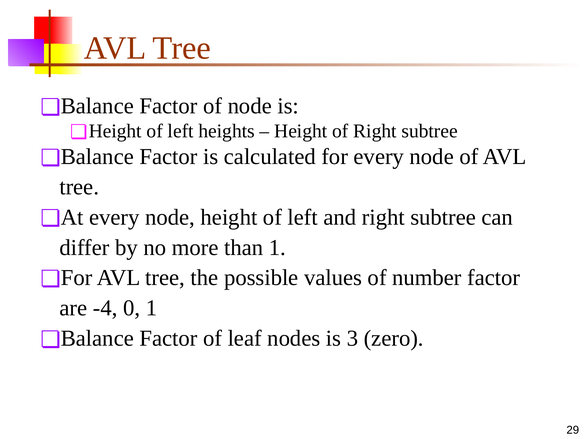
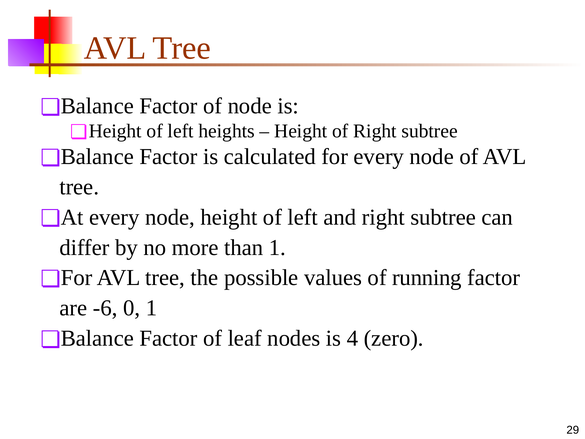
number: number -> running (427, 278)
-4: -4 -> -6 (105, 308)
3: 3 -> 4 (352, 338)
